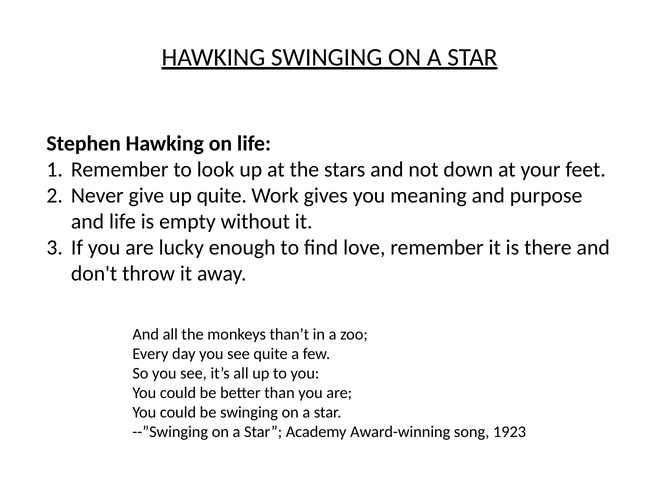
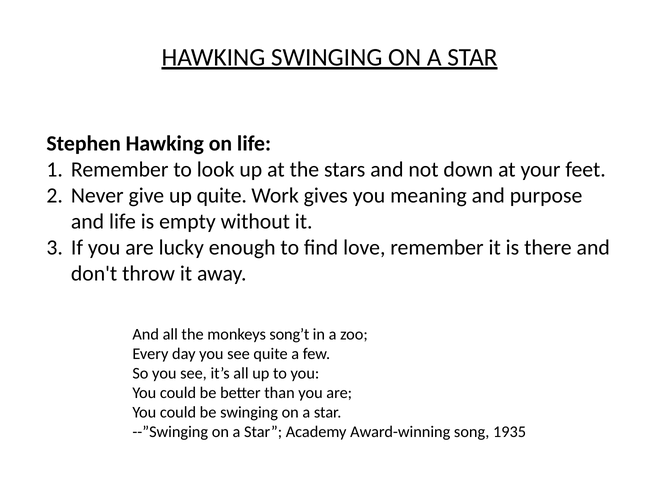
than’t: than’t -> song’t (289, 334)
1923: 1923 -> 1935 (510, 432)
